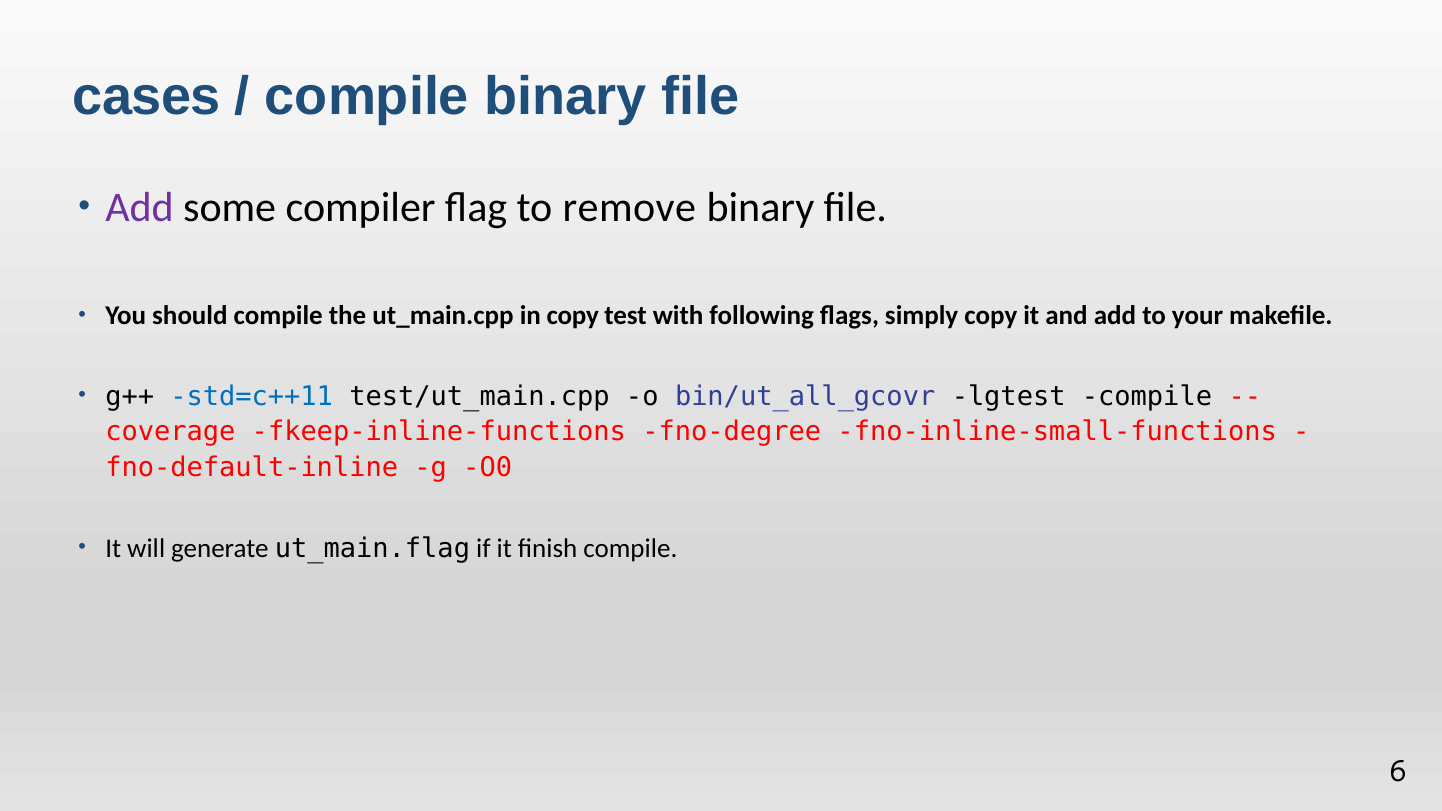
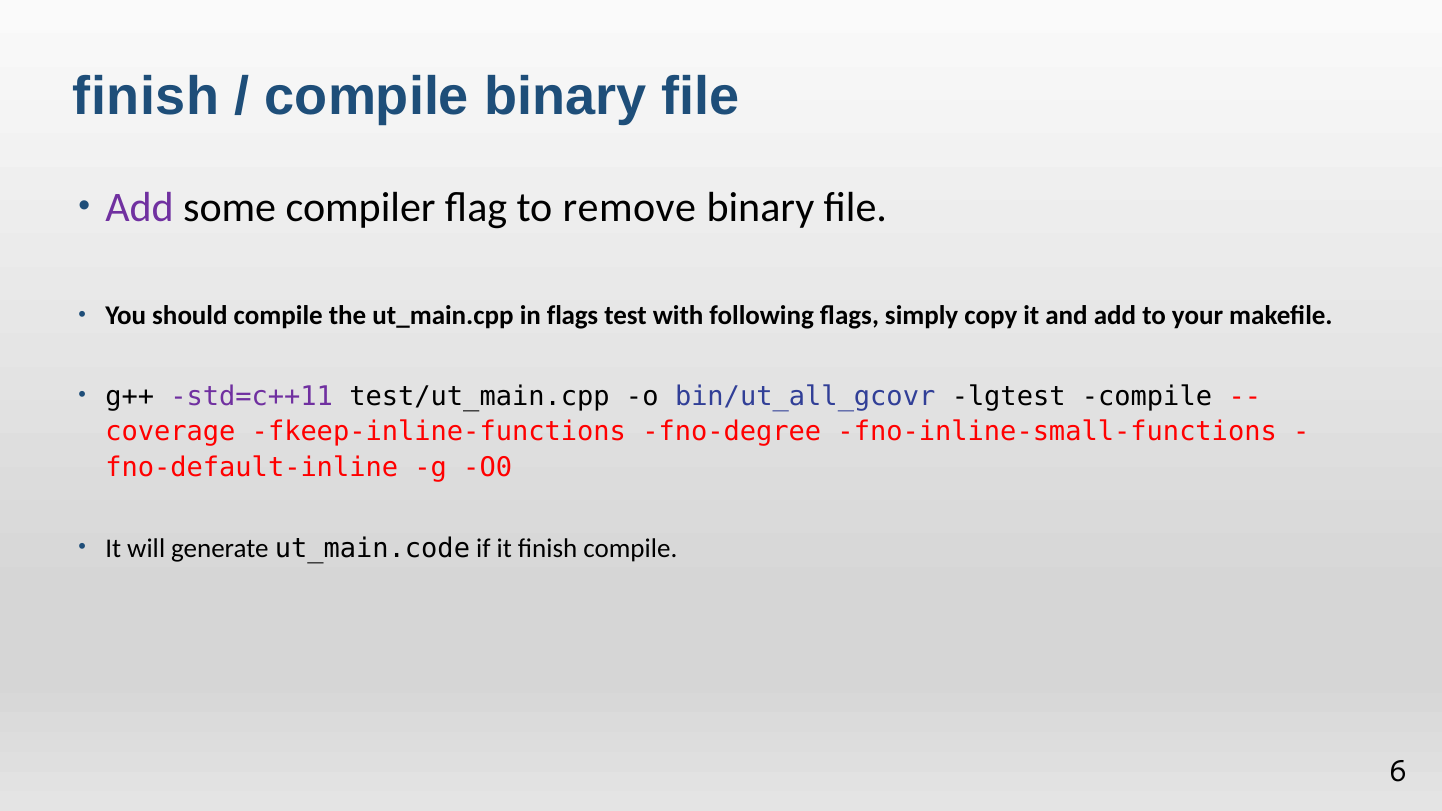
cases: cases -> finish (146, 96)
in copy: copy -> flags (573, 316)
std=c++11 colour: blue -> purple (252, 397)
ut_main.flag: ut_main.flag -> ut_main.code (372, 548)
